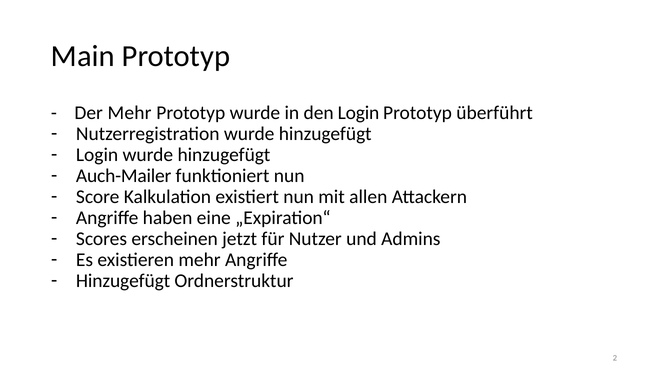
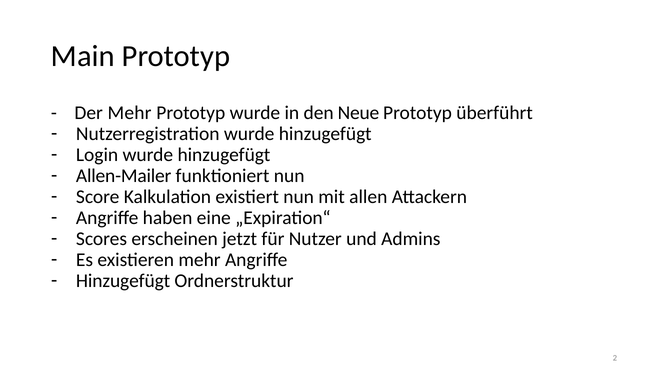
den Login: Login -> Neue (358, 113)
Auch-Mailer: Auch-Mailer -> Allen-Mailer (124, 176)
